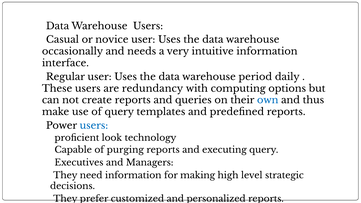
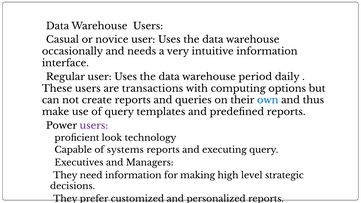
redundancy: redundancy -> transactions (153, 89)
users colour: blue -> purple (94, 126)
purging: purging -> systems (125, 150)
